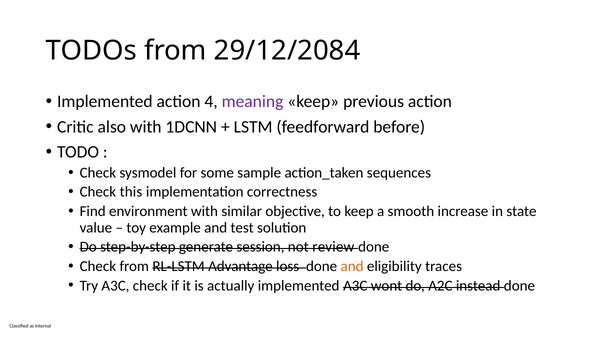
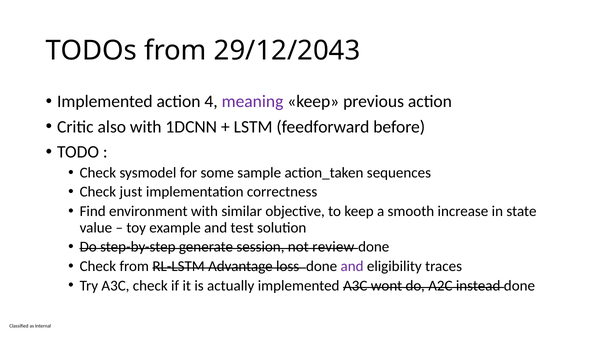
29/12/2084: 29/12/2084 -> 29/12/2043 (287, 50)
this: this -> just (131, 192)
and colour: orange -> purple (352, 266)
